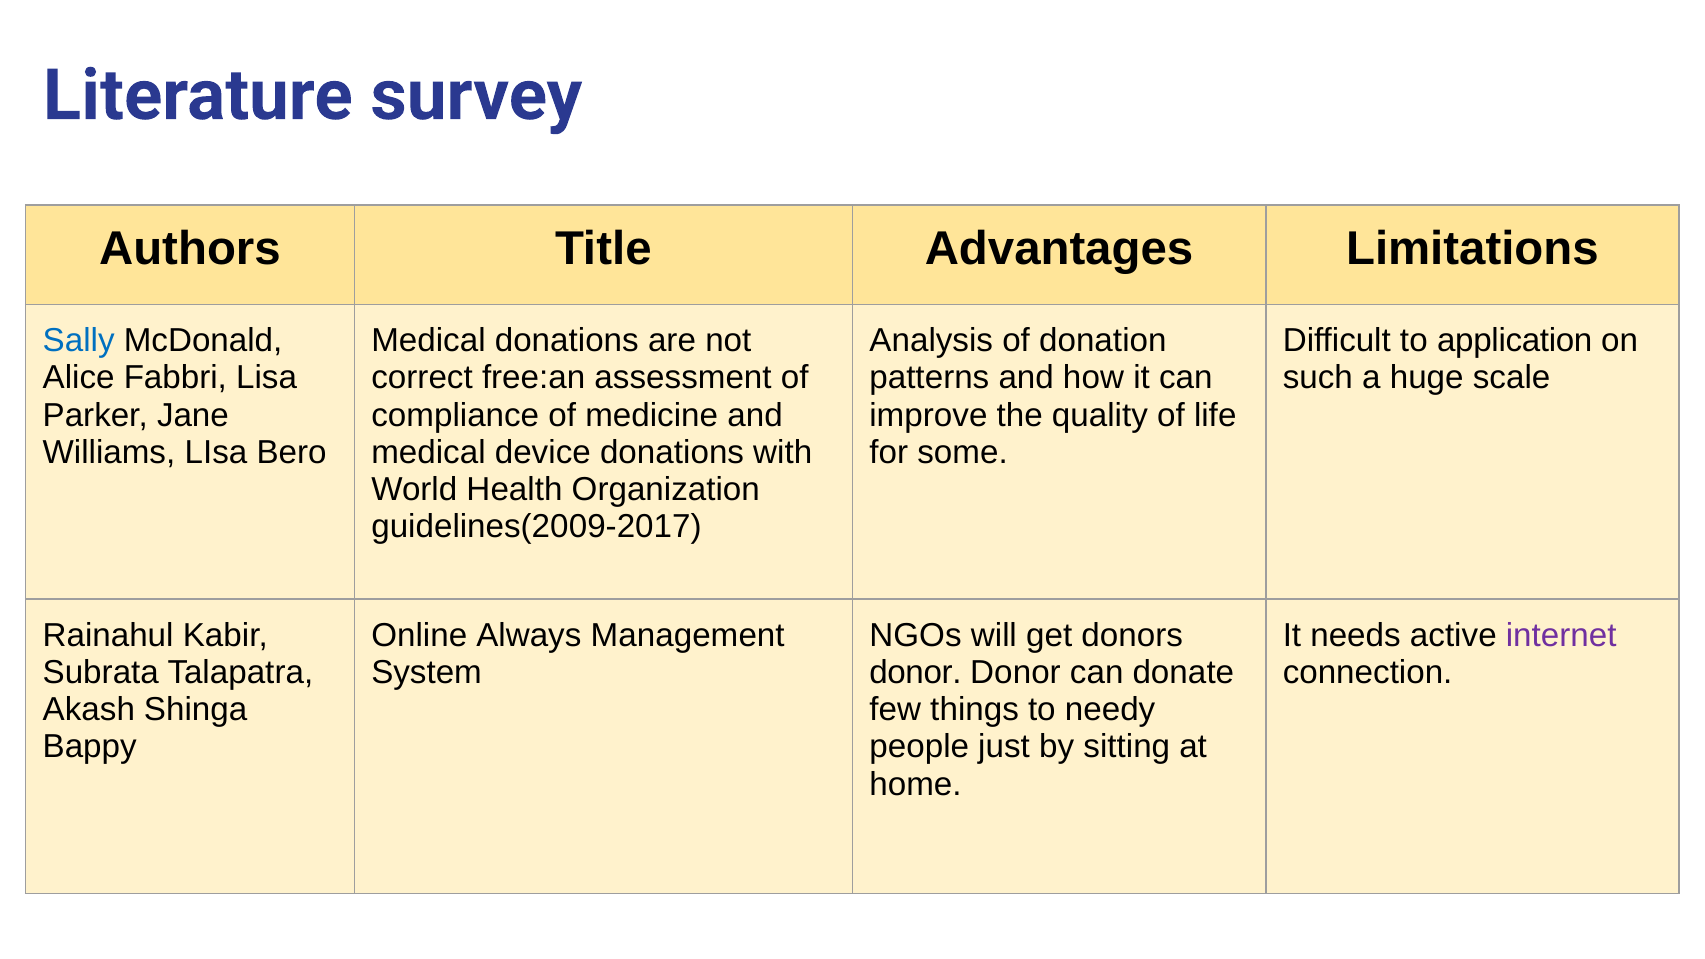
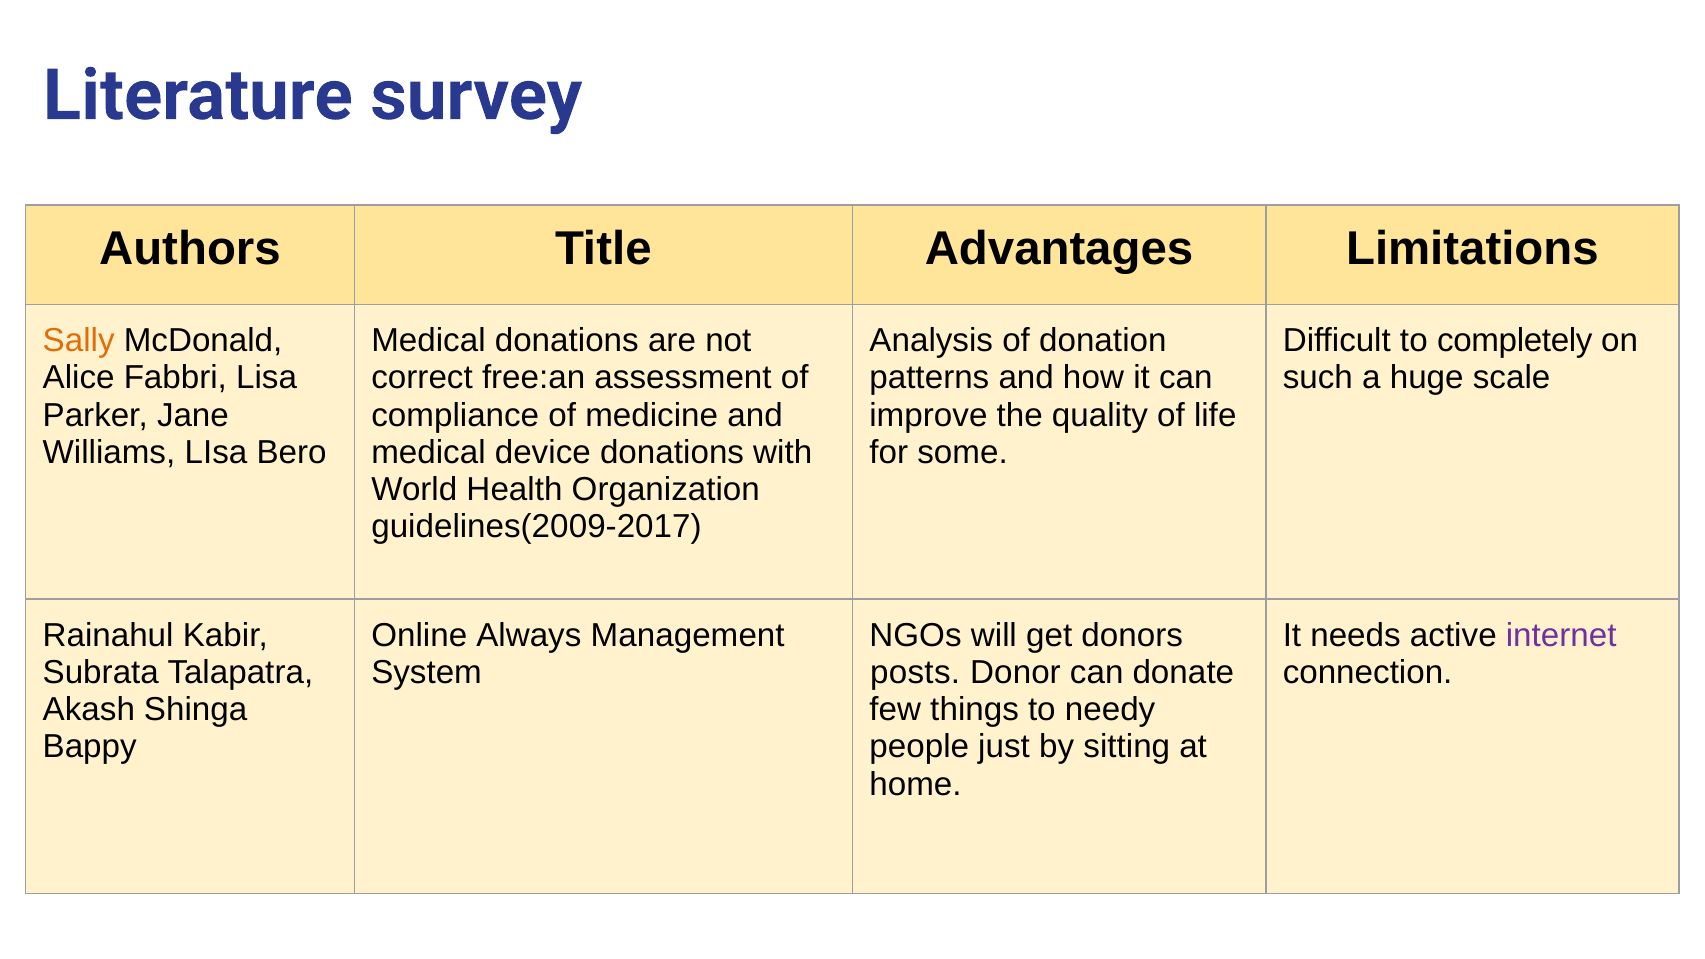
Sally colour: blue -> orange (79, 341)
application: application -> completely (1515, 341)
donor: donor -> posts (915, 673)
